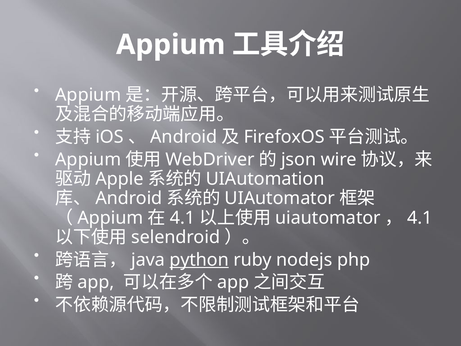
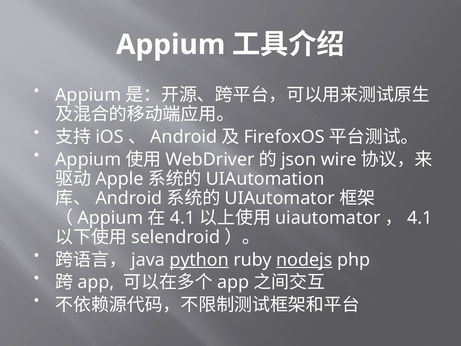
nodejs underline: none -> present (304, 260)
